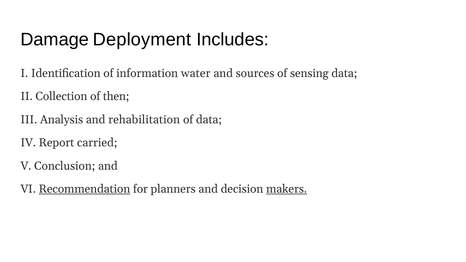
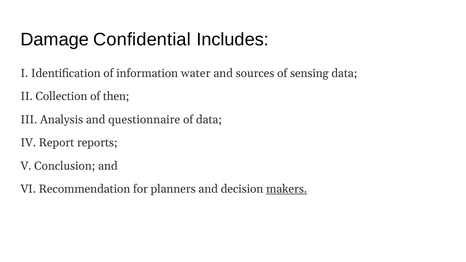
Deployment: Deployment -> Confidential (142, 39)
rehabilitation: rehabilitation -> questionnaire (144, 120)
carried: carried -> reports (97, 143)
Recommendation underline: present -> none (85, 189)
